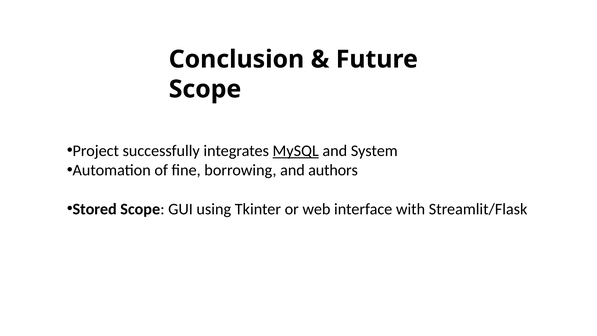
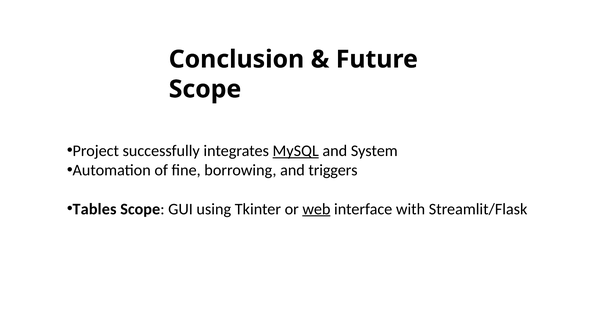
authors: authors -> triggers (333, 170)
Stored: Stored -> Tables (95, 209)
web underline: none -> present (316, 209)
